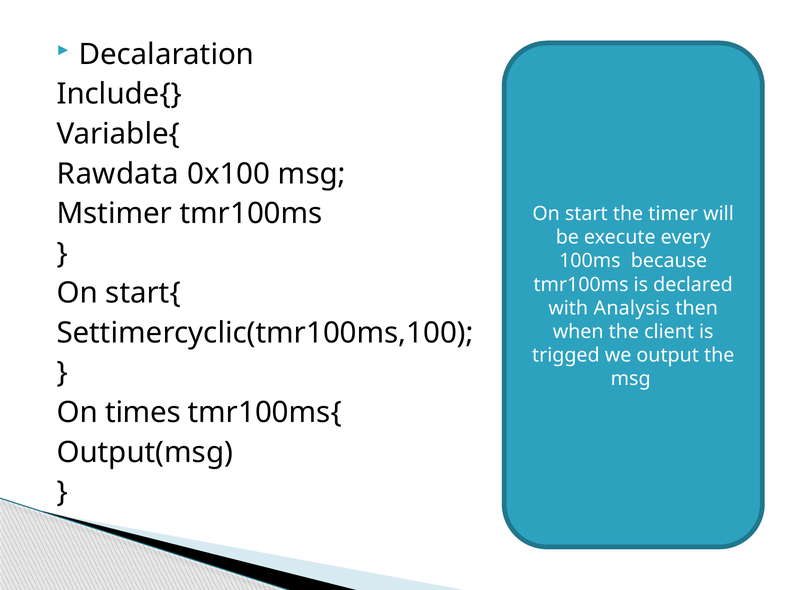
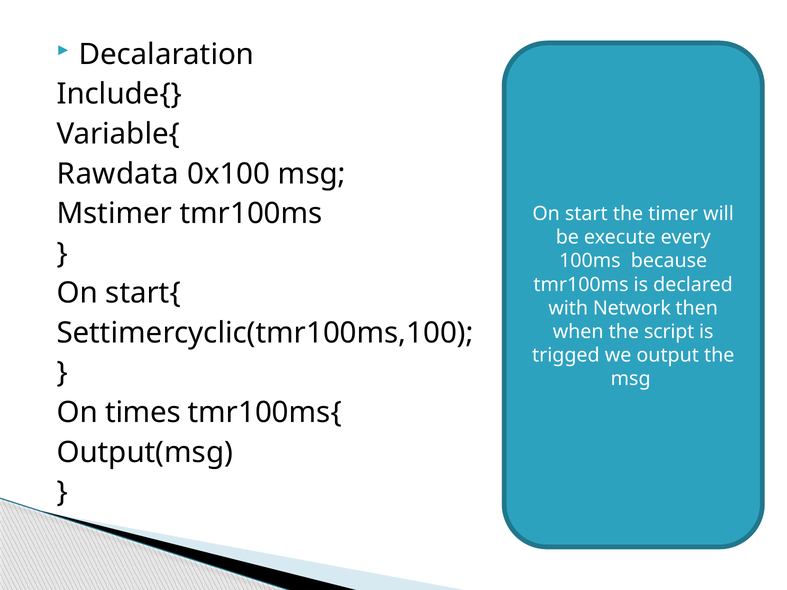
Analysis: Analysis -> Network (632, 308)
client: client -> script (669, 332)
